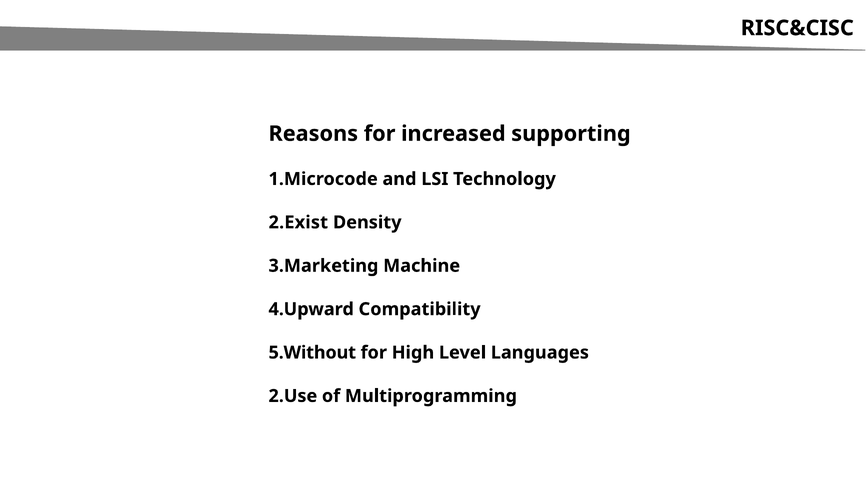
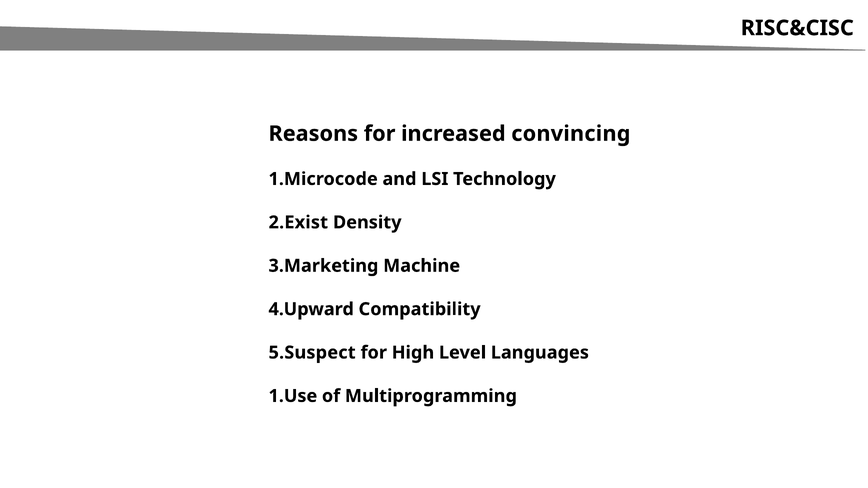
supporting: supporting -> convincing (571, 134)
5.Without: 5.Without -> 5.Suspect (312, 353)
2.Use: 2.Use -> 1.Use (293, 396)
